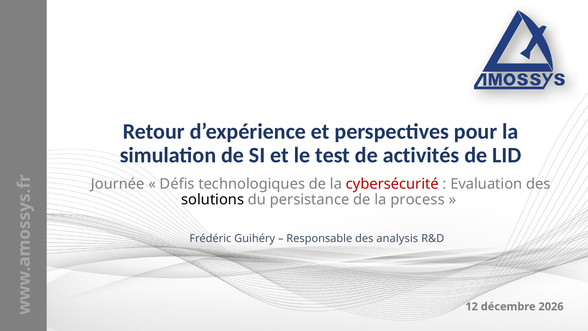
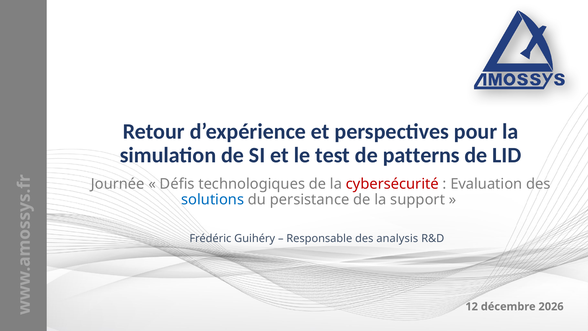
activités: activités -> patterns (421, 155)
solutions colour: black -> blue (213, 200)
process: process -> support (418, 200)
